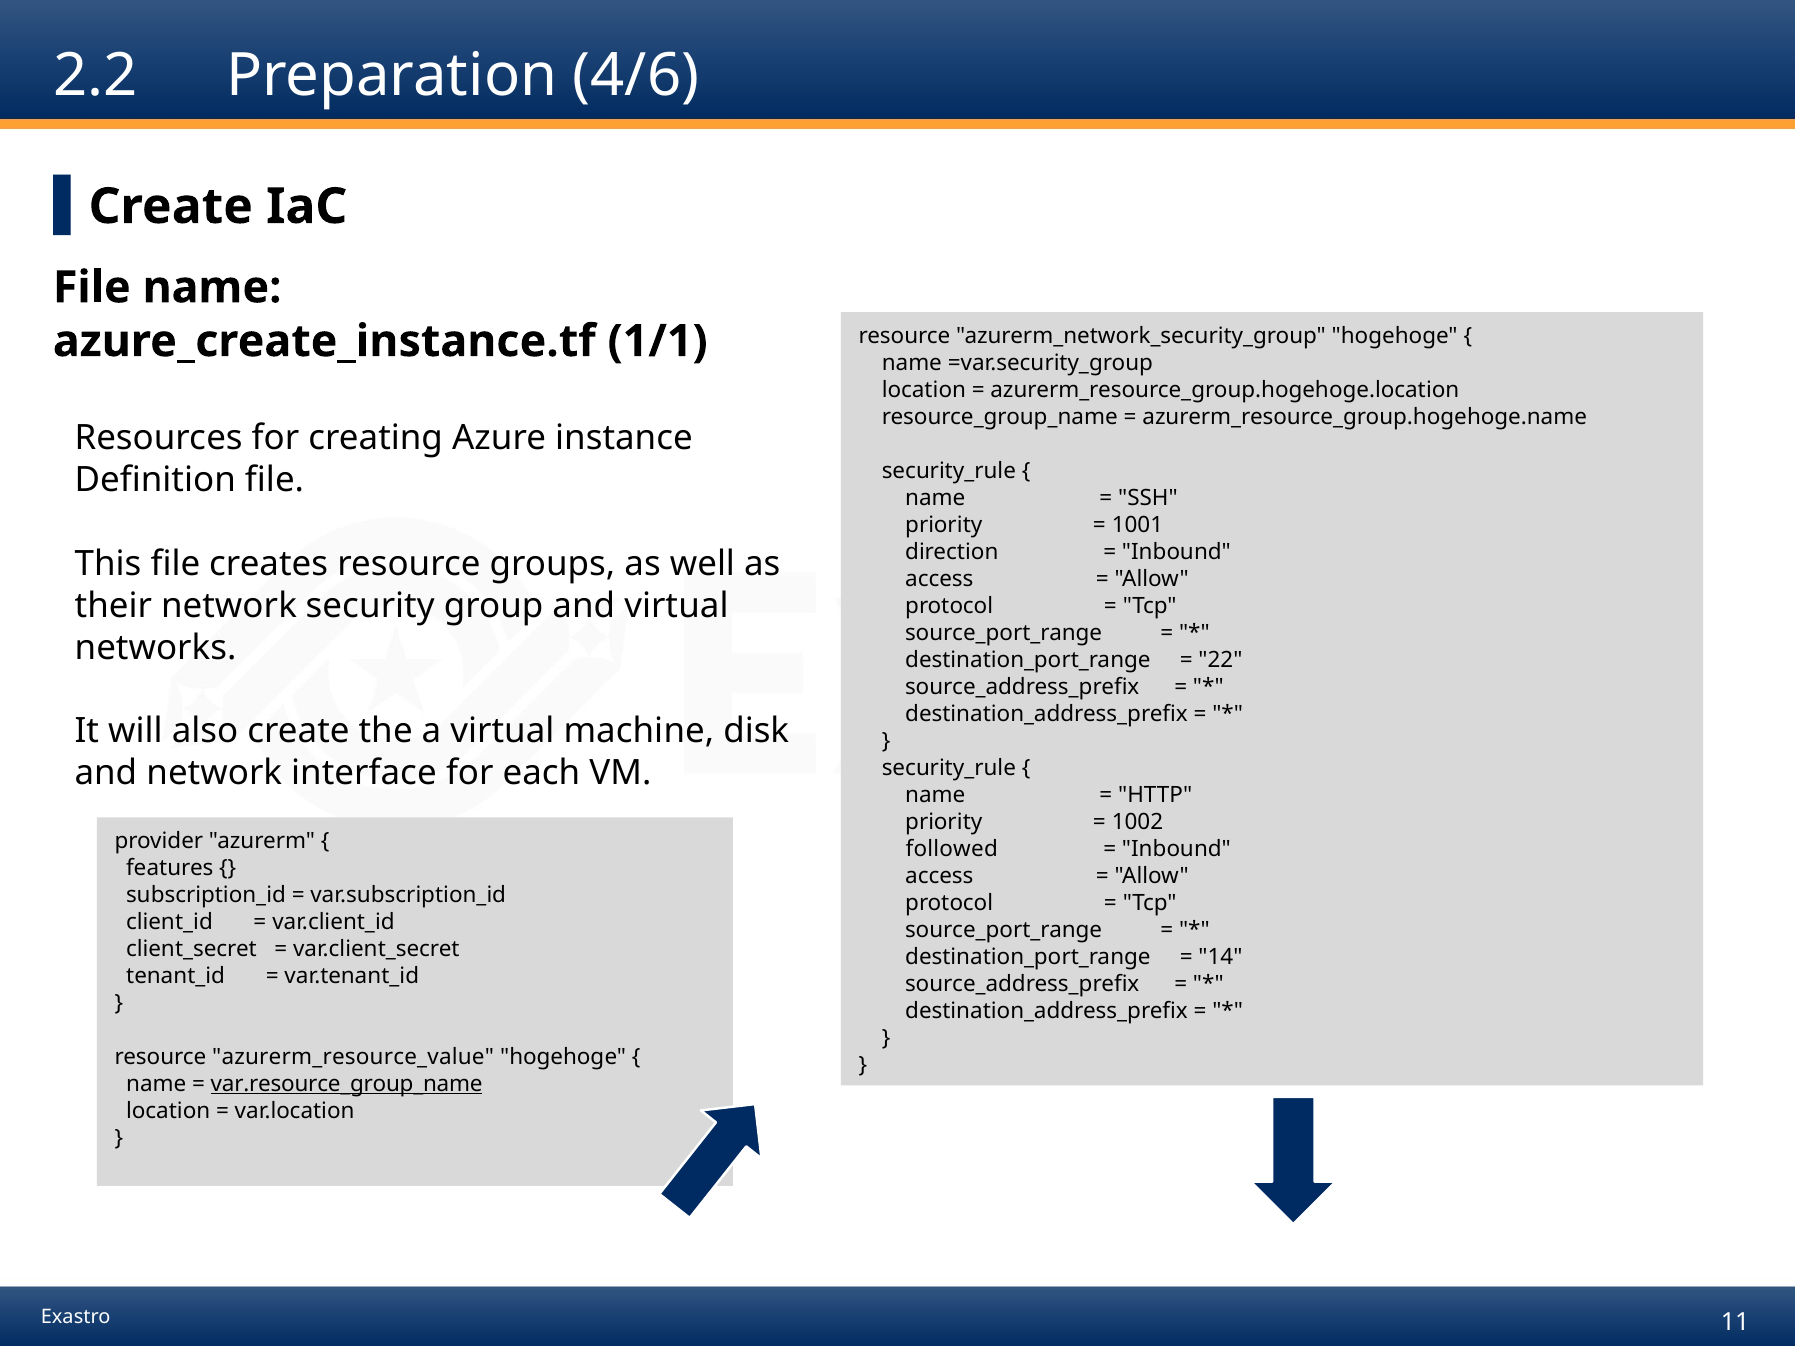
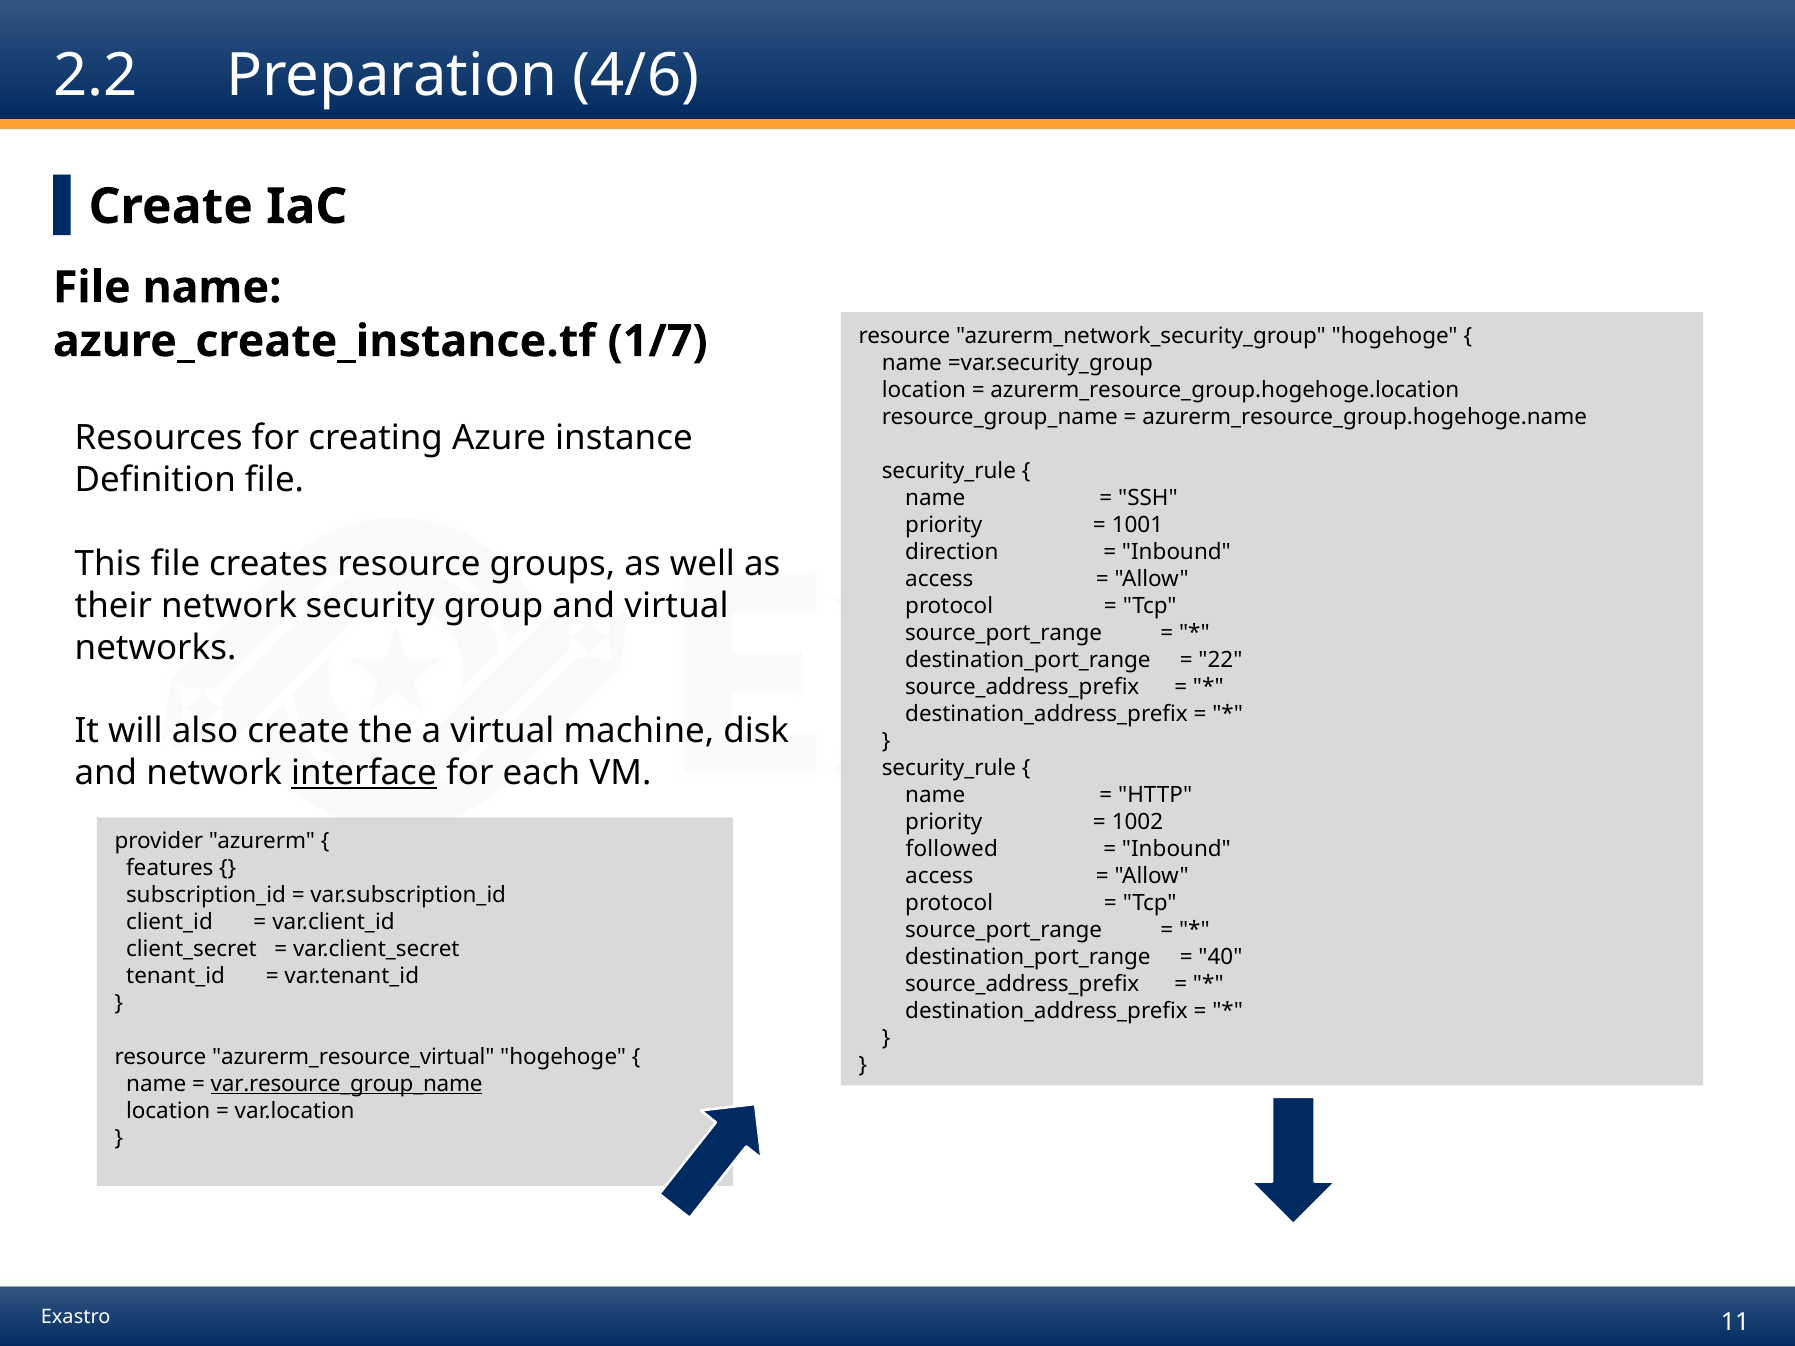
1/1: 1/1 -> 1/7 (658, 341)
interface underline: none -> present (364, 773)
14: 14 -> 40 (1220, 957)
azurerm_resource_value: azurerm_resource_value -> azurerm_resource_virtual (353, 1057)
